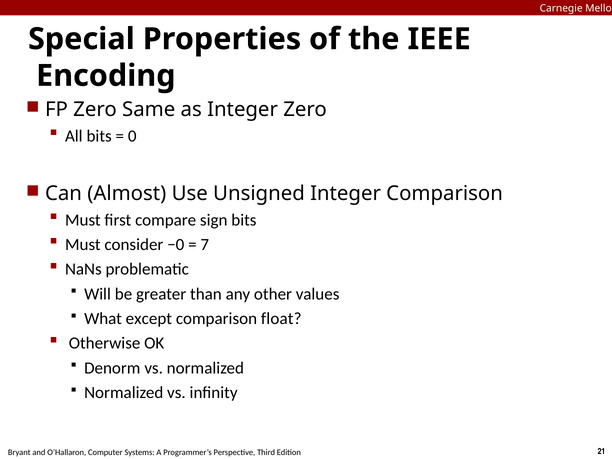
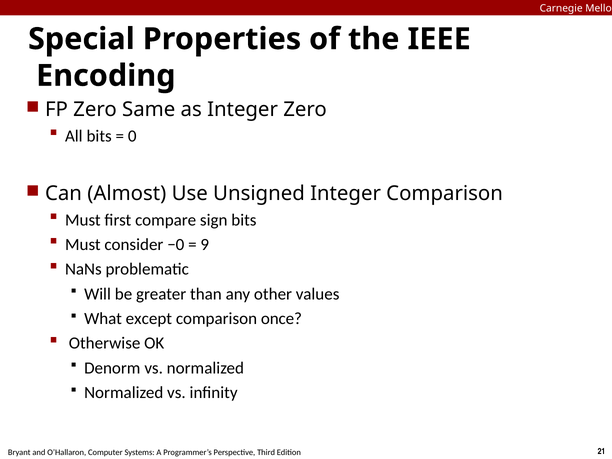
7: 7 -> 9 (205, 245)
float: float -> once (281, 319)
